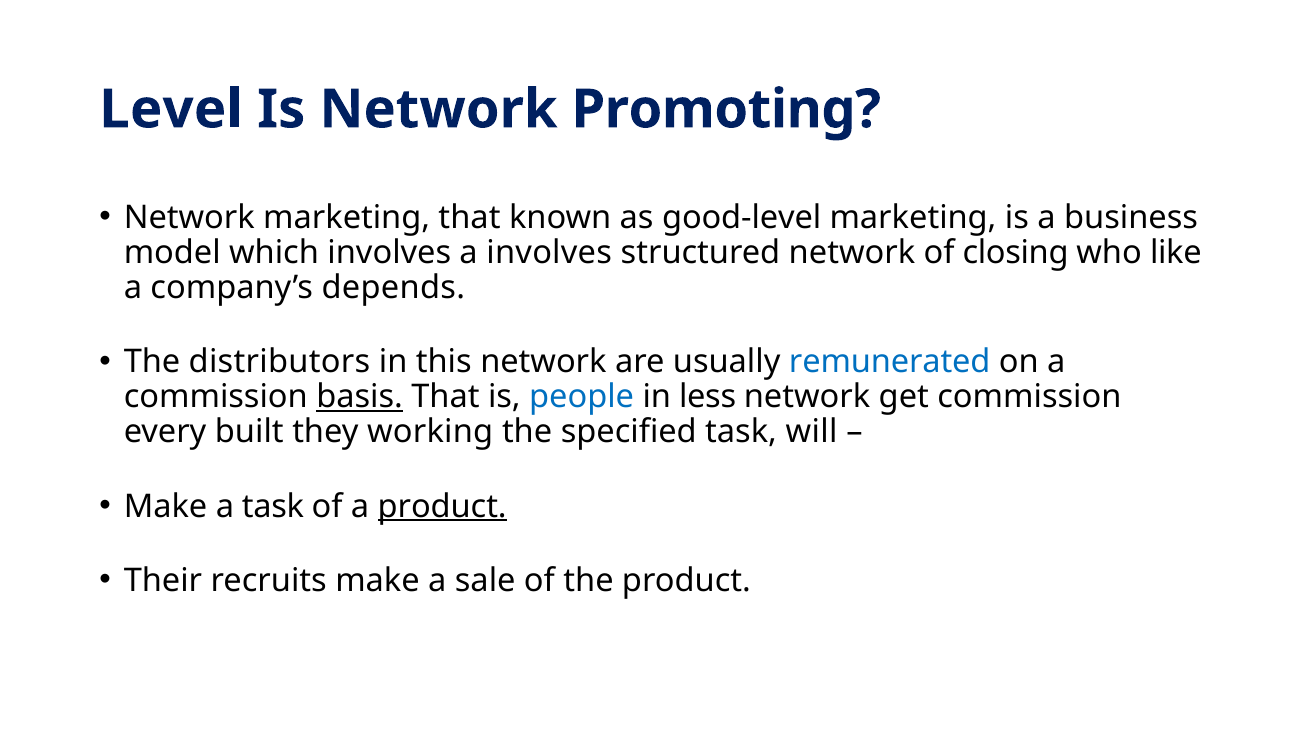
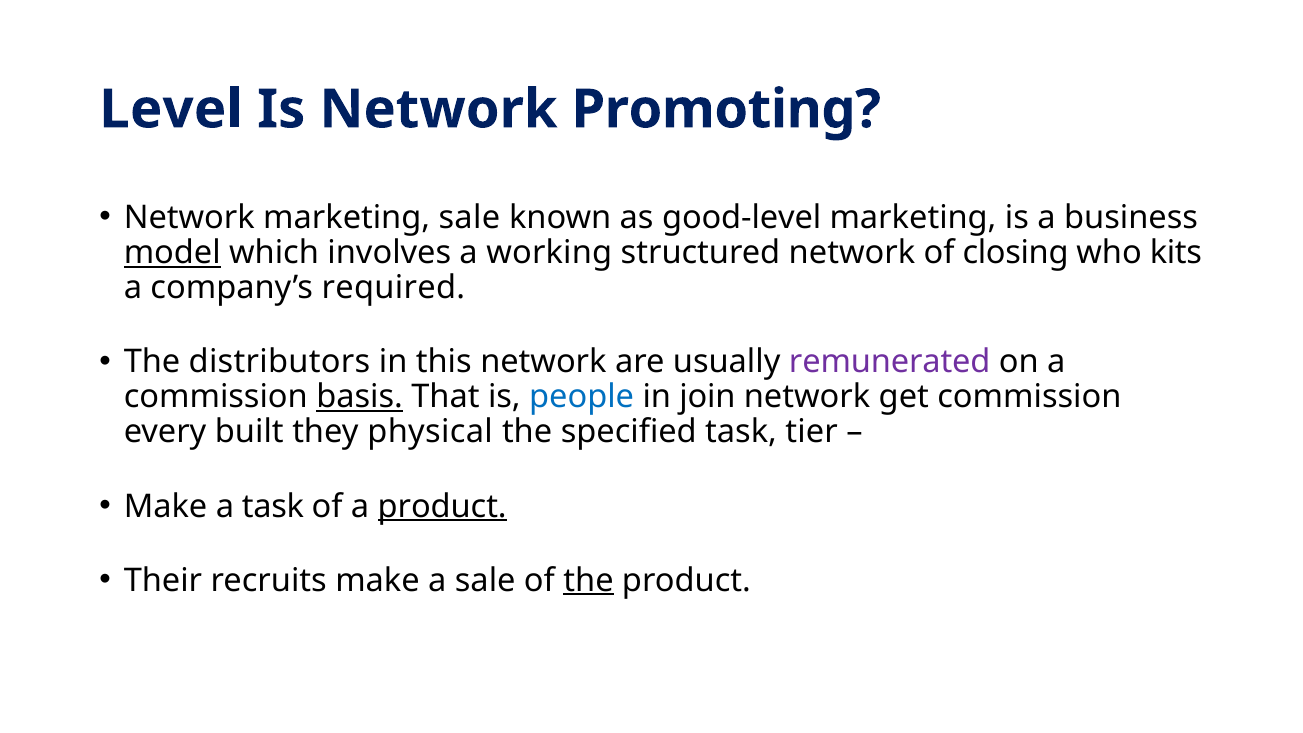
marketing that: that -> sale (469, 217)
model underline: none -> present (172, 253)
a involves: involves -> working (549, 253)
like: like -> kits (1176, 253)
depends: depends -> required (393, 288)
remunerated colour: blue -> purple (890, 362)
less: less -> join (708, 397)
working: working -> physical (430, 432)
will: will -> tier (812, 432)
the underline: none -> present (589, 580)
